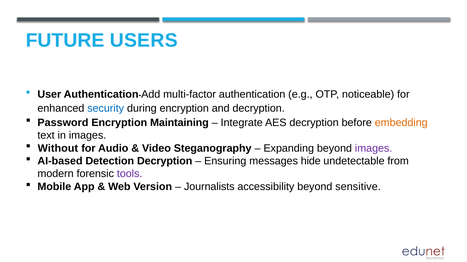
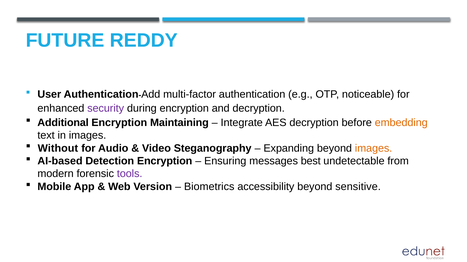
USERS: USERS -> REDDY (144, 41)
security colour: blue -> purple (106, 109)
Password: Password -> Additional (63, 123)
images colour: purple -> orange (374, 149)
Detection Decryption: Decryption -> Encryption (165, 161)
hide: hide -> best (311, 161)
Journalists: Journalists -> Biometrics (209, 187)
